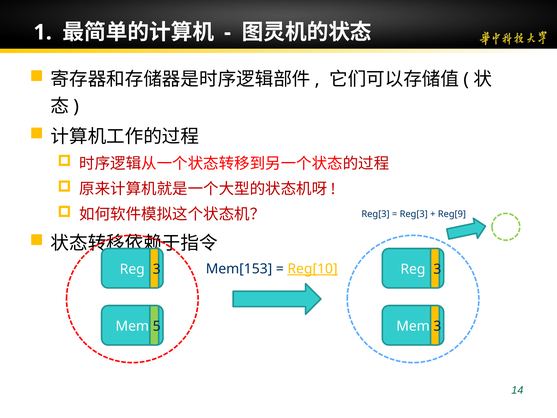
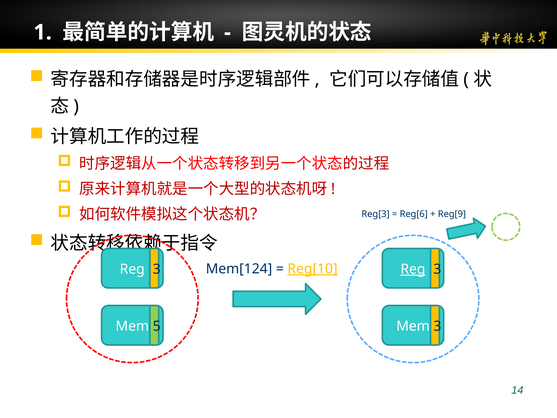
Reg[3: Reg[3 -> Reg[6 (414, 214)
Mem[153: Mem[153 -> Mem[124 (239, 269)
Reg underline: none -> present (413, 269)
